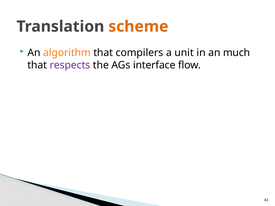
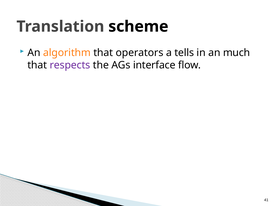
scheme colour: orange -> black (138, 27)
compilers: compilers -> operators (140, 53)
unit: unit -> tells (184, 53)
